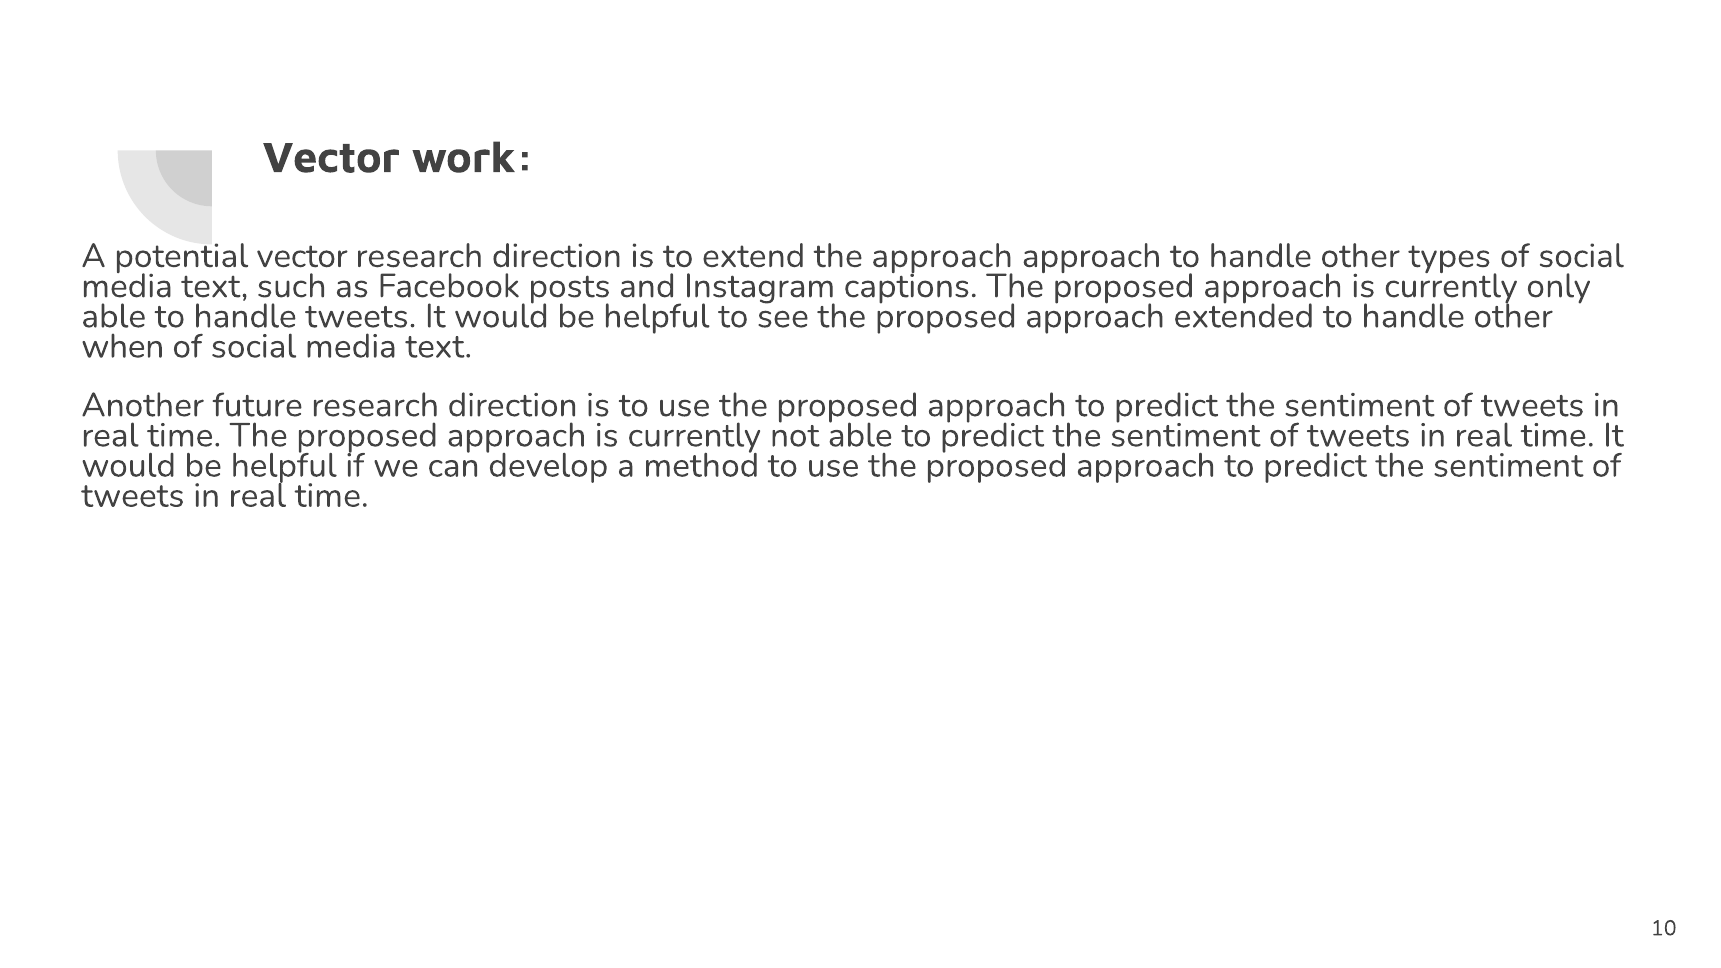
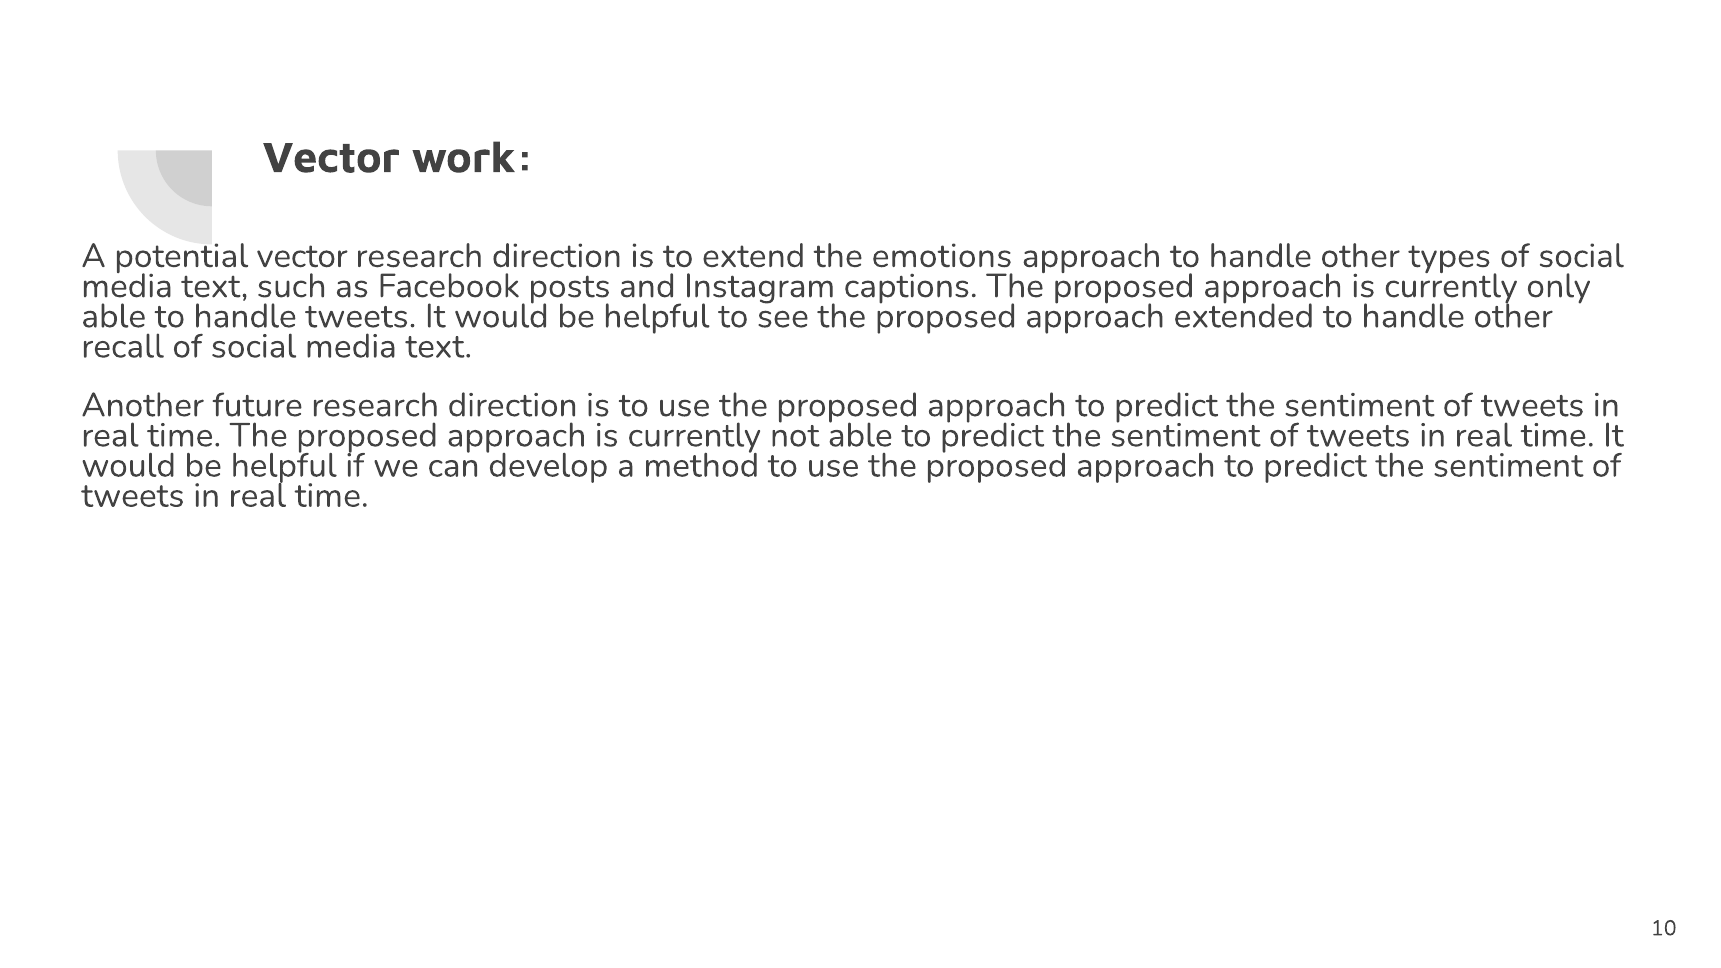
the approach: approach -> emotions (942, 256)
when: when -> recall (123, 346)
